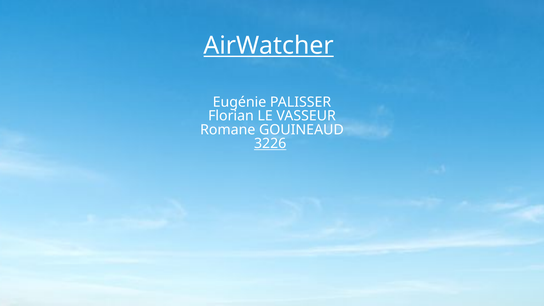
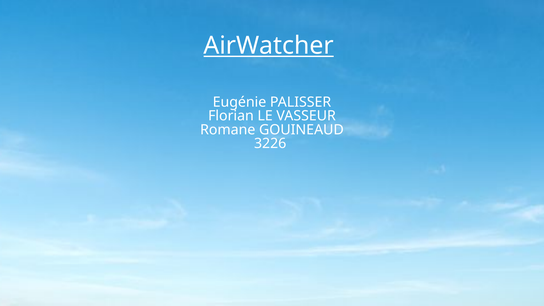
3226 underline: present -> none (270, 144)
